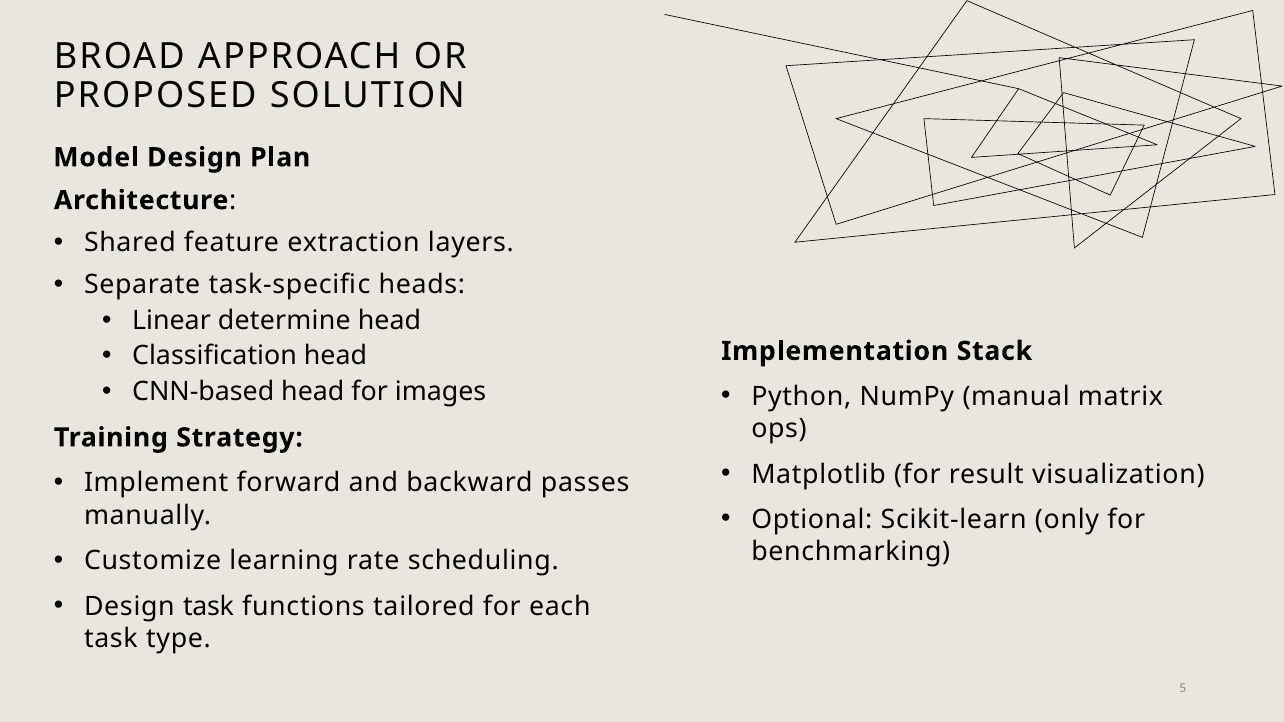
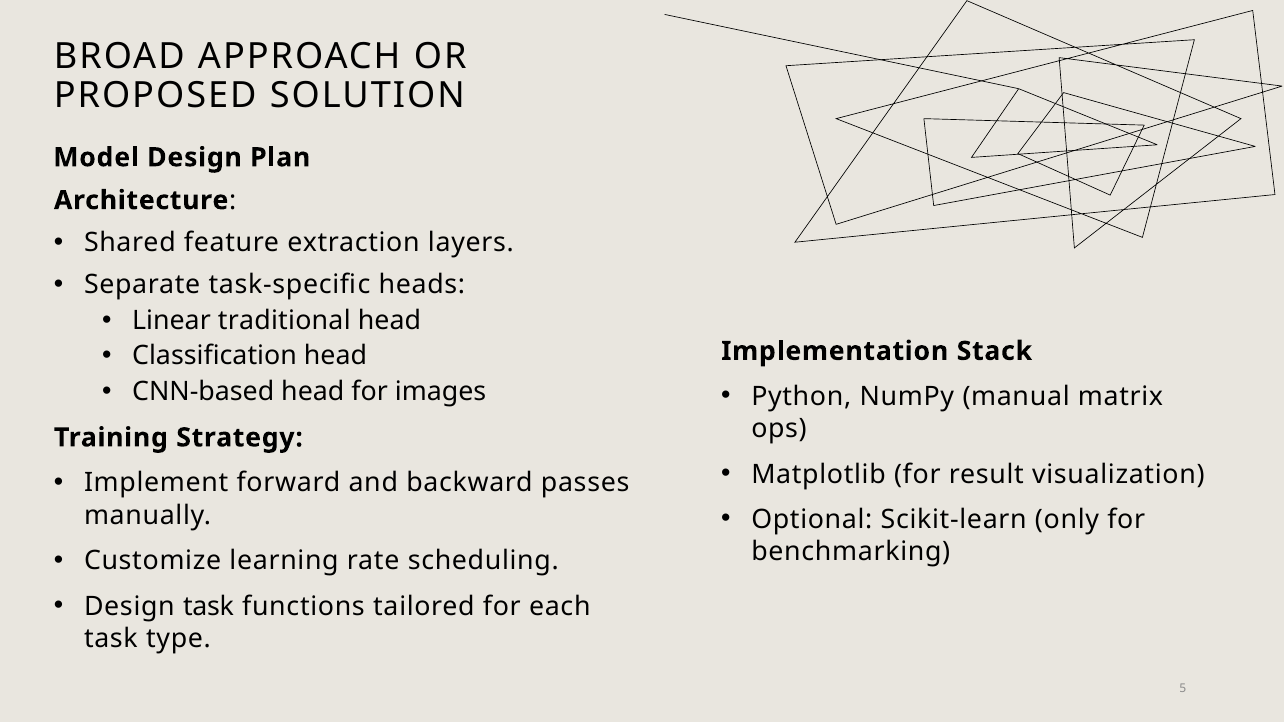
determine: determine -> traditional (284, 321)
